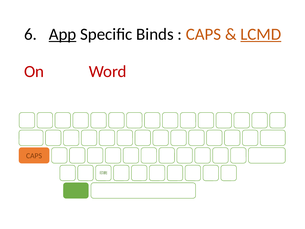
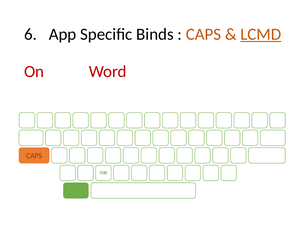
App underline: present -> none (63, 34)
